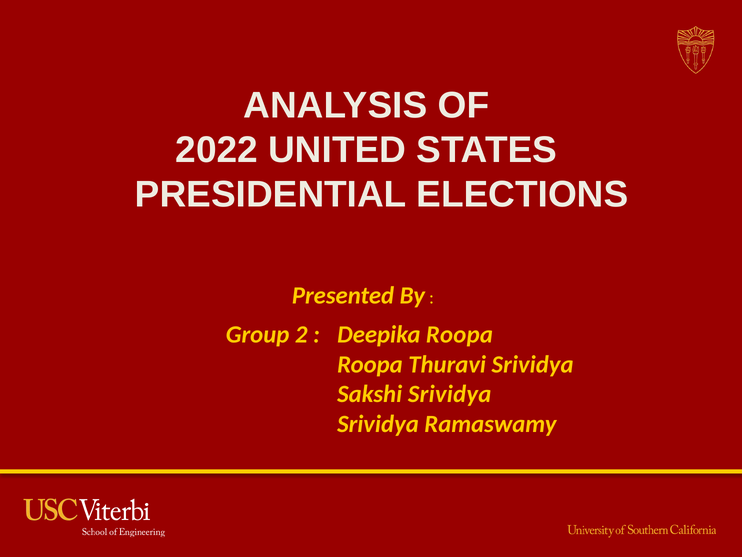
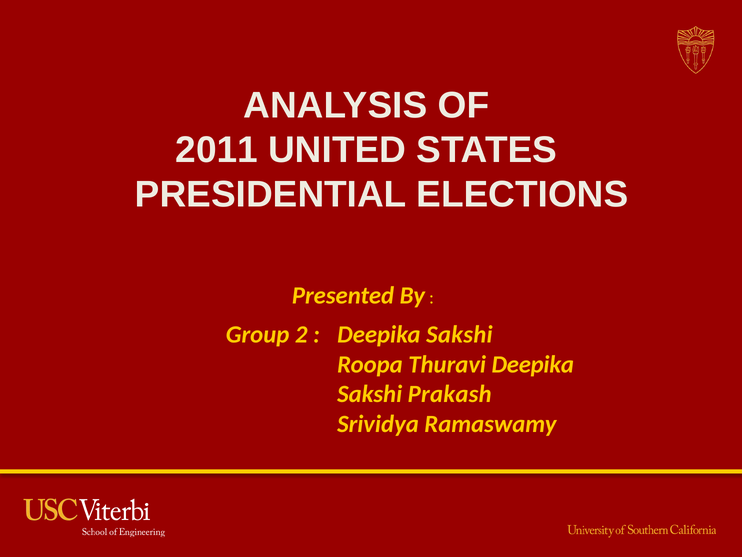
2022: 2022 -> 2011 (217, 150)
Roopa: Roopa -> Sakshi (459, 334)
Thuravi Srividya: Srividya -> Deepika (533, 364)
Sakshi Srividya: Srividya -> Prakash (450, 394)
